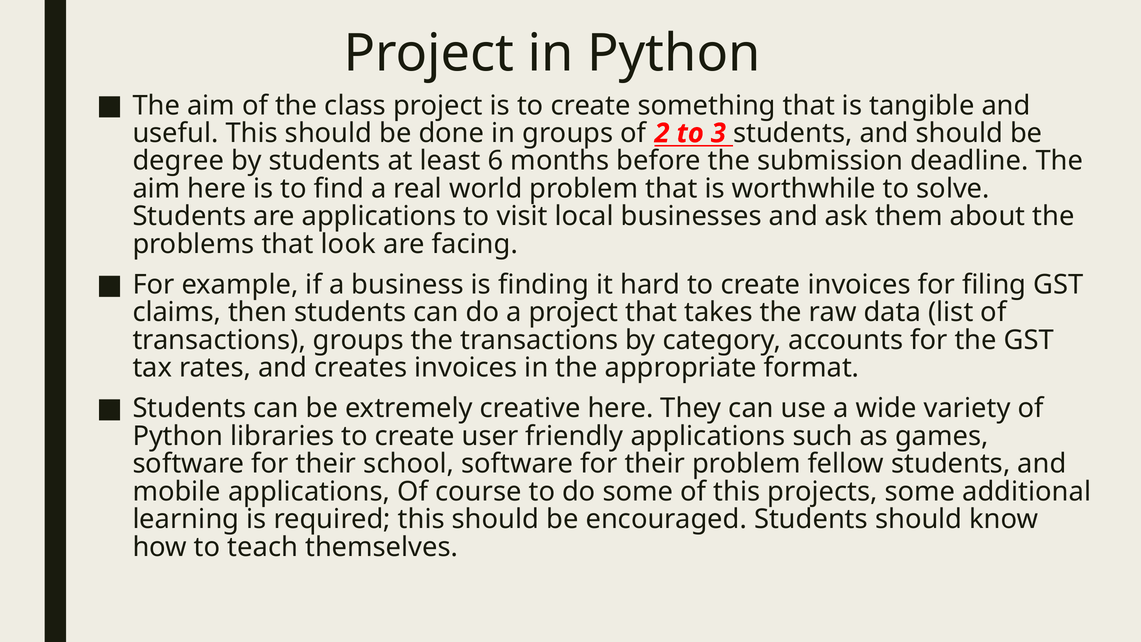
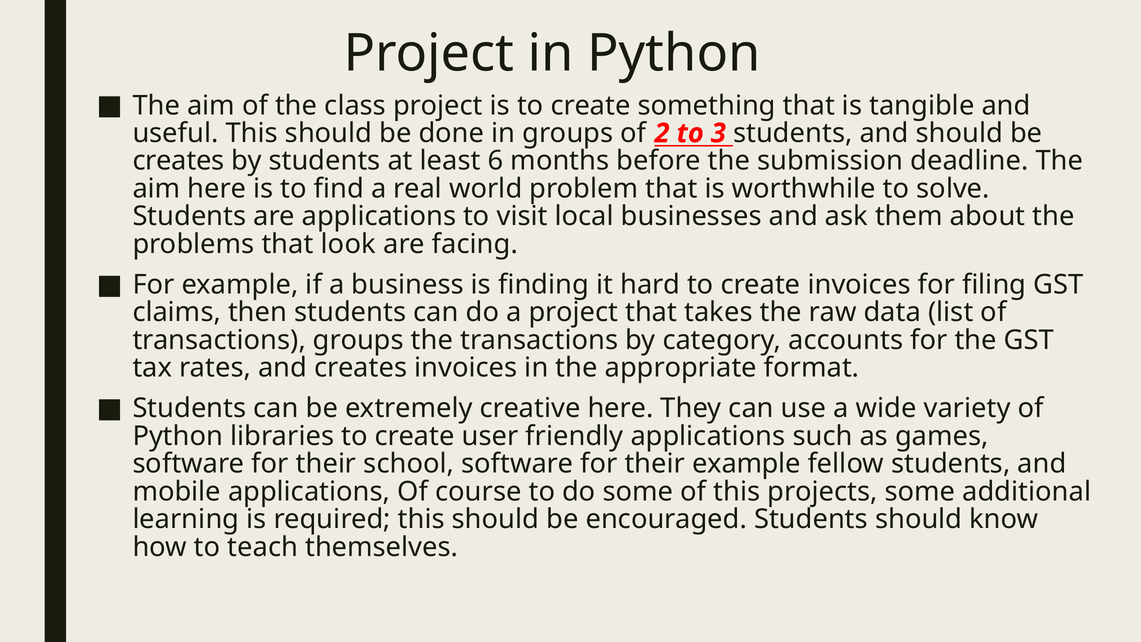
degree: degree -> creates (178, 161)
their problem: problem -> example (746, 464)
